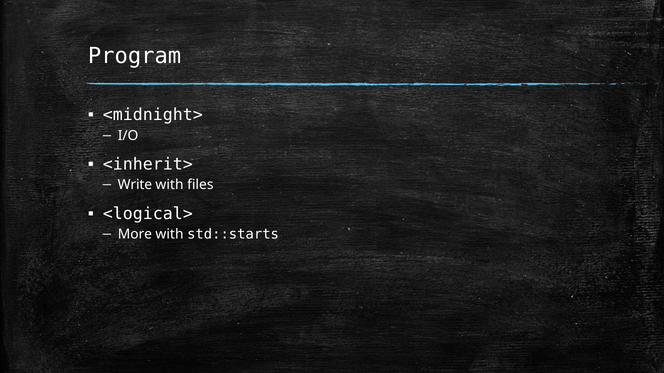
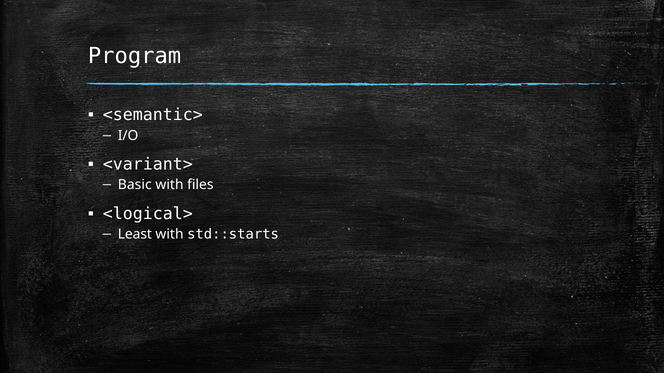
<midnight>: <midnight> -> <semantic> (153, 115)
<inherit>: <inherit> -> <variant> (148, 165)
Write: Write -> Basic (135, 185)
More: More -> Least (135, 235)
